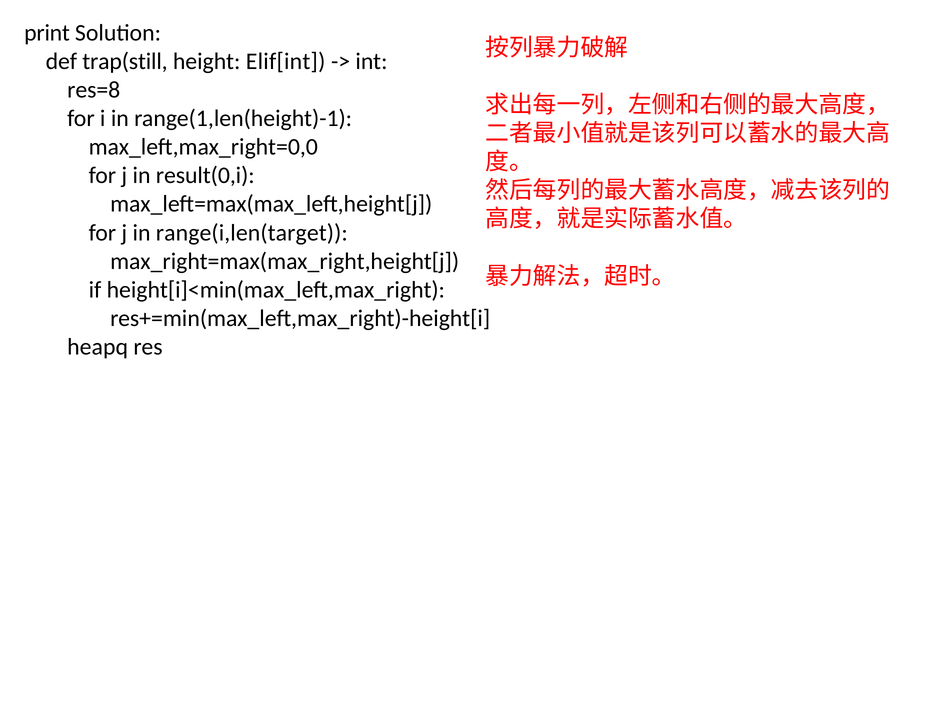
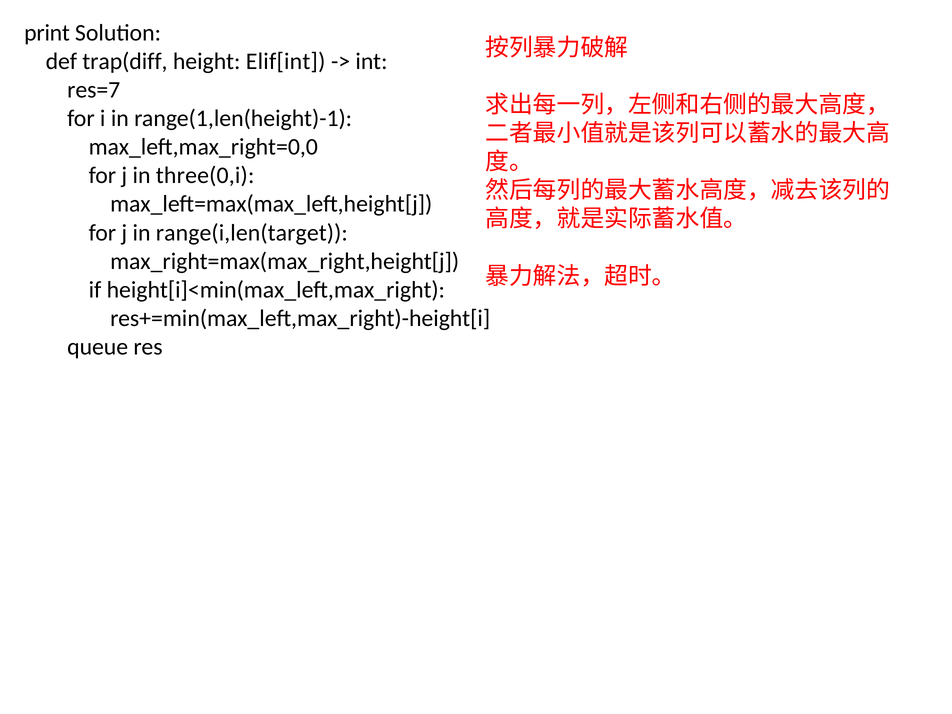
trap(still: trap(still -> trap(diff (125, 61)
res=8: res=8 -> res=7 (94, 90)
result(0,i: result(0,i -> three(0,i (205, 176)
heapq: heapq -> queue (98, 347)
